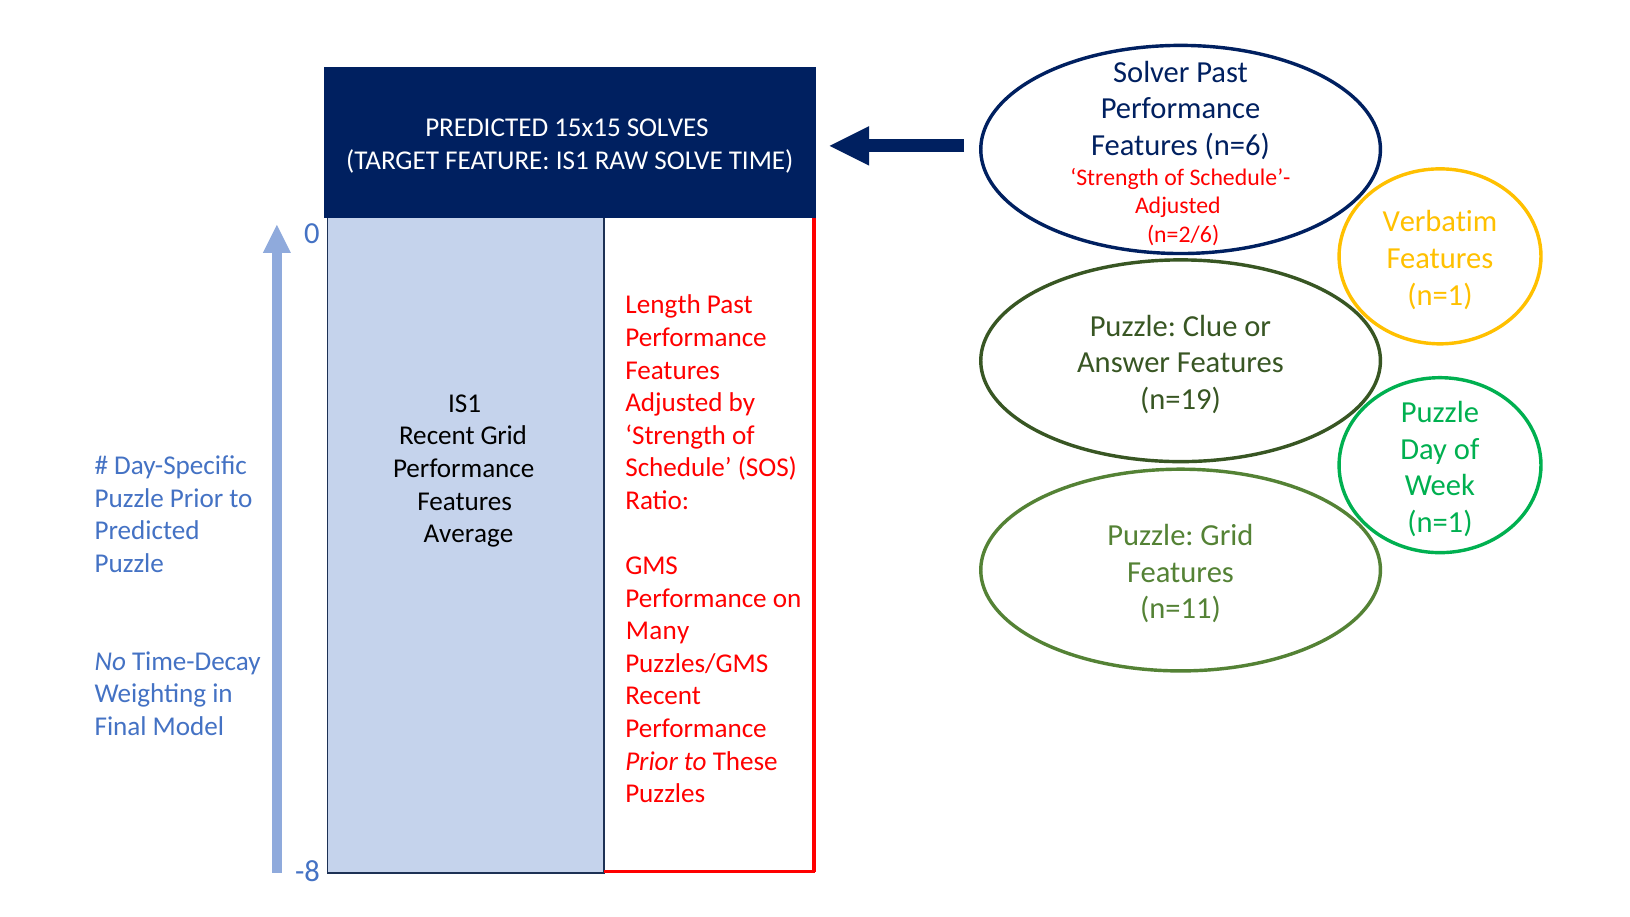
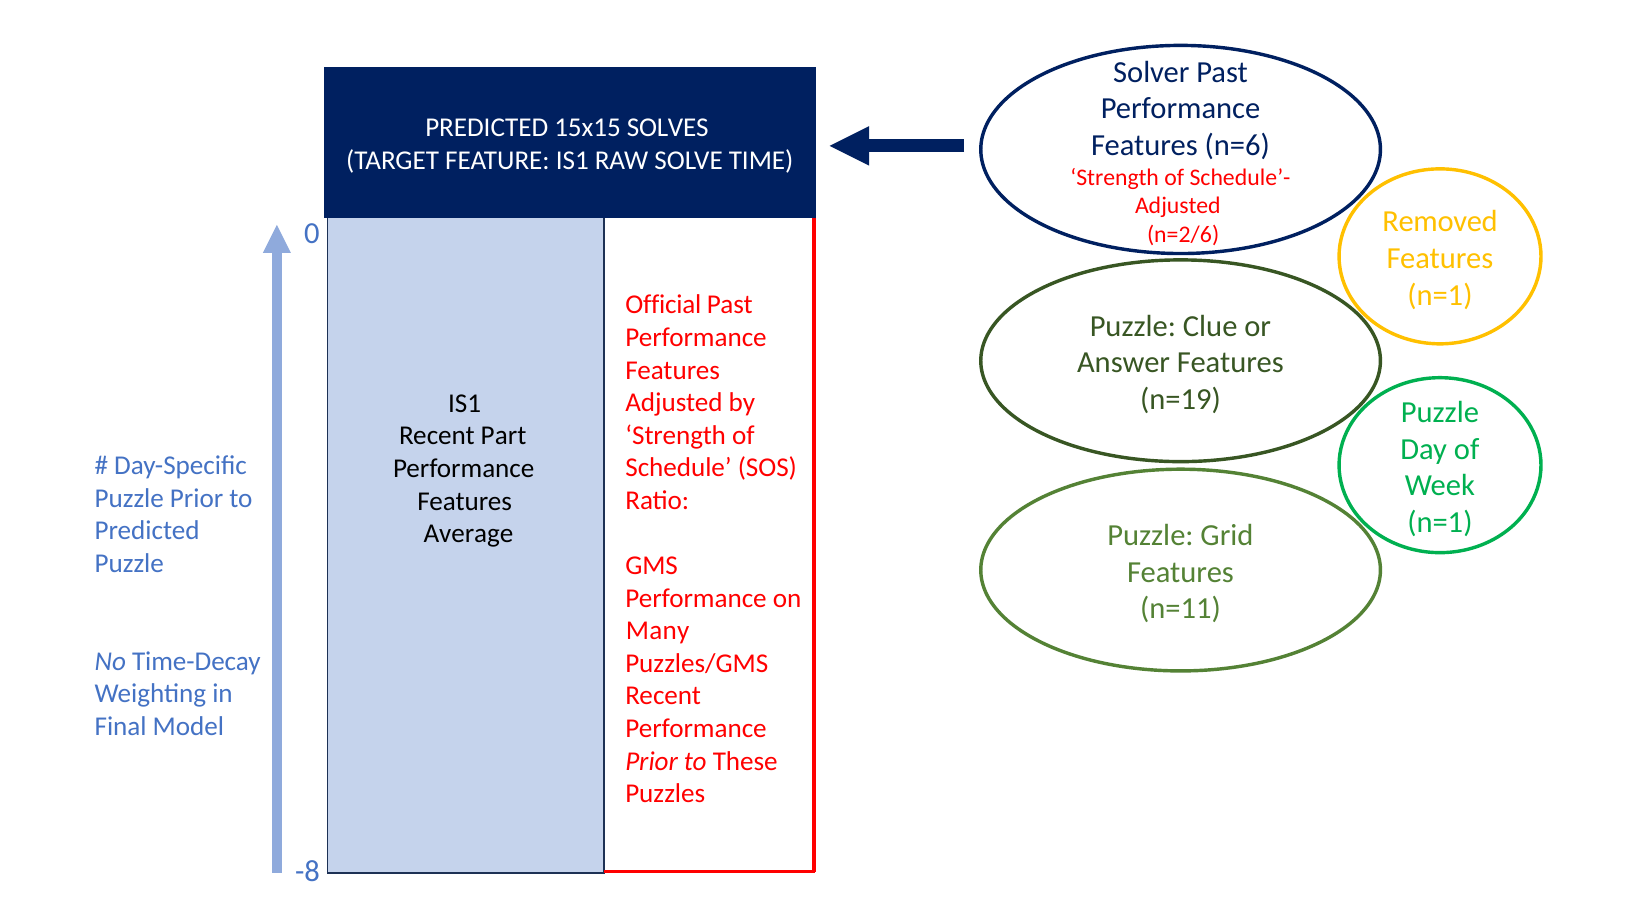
Verbatim: Verbatim -> Removed (1440, 222)
Length: Length -> Official (663, 305)
Recent Grid: Grid -> Part (504, 436)
